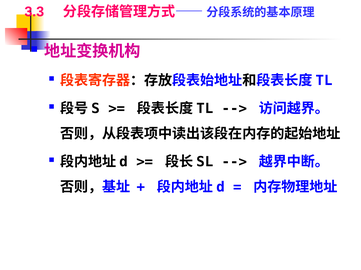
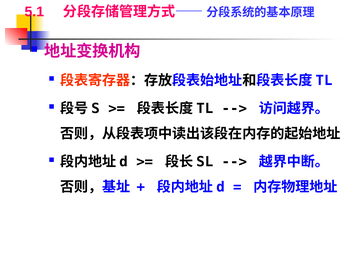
3.3: 3.3 -> 5.1 (34, 12)
